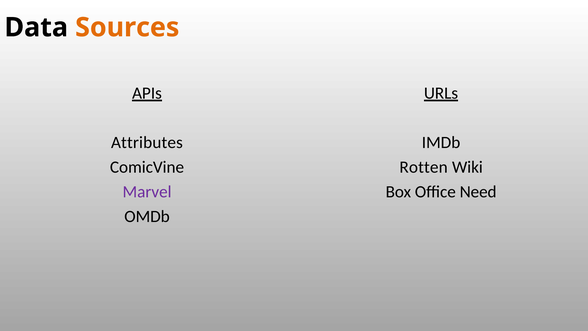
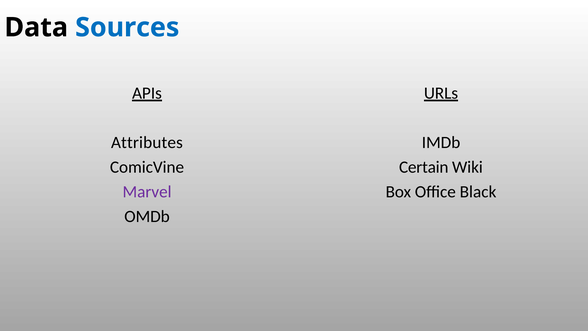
Sources colour: orange -> blue (127, 27)
Rotten: Rotten -> Certain (424, 167)
Need: Need -> Black (478, 192)
